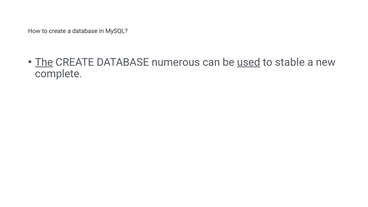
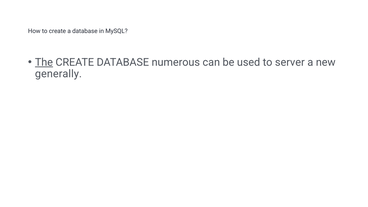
used underline: present -> none (249, 62)
stable: stable -> server (290, 62)
complete: complete -> generally (58, 74)
